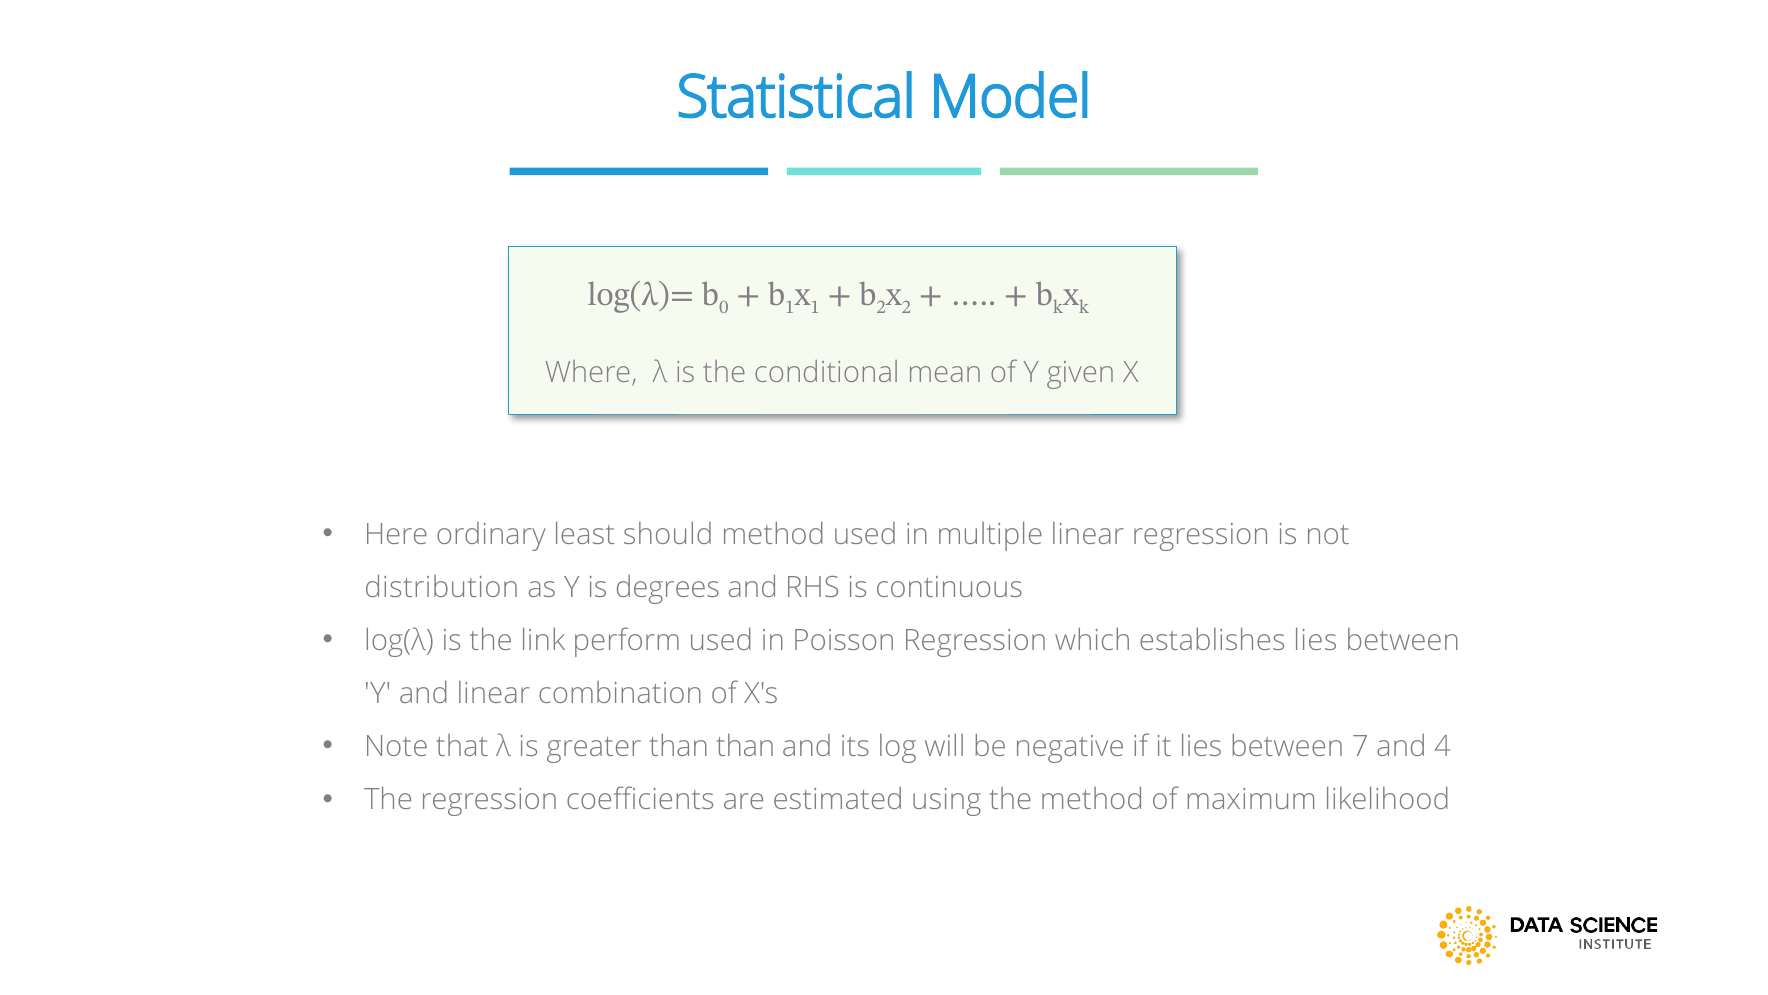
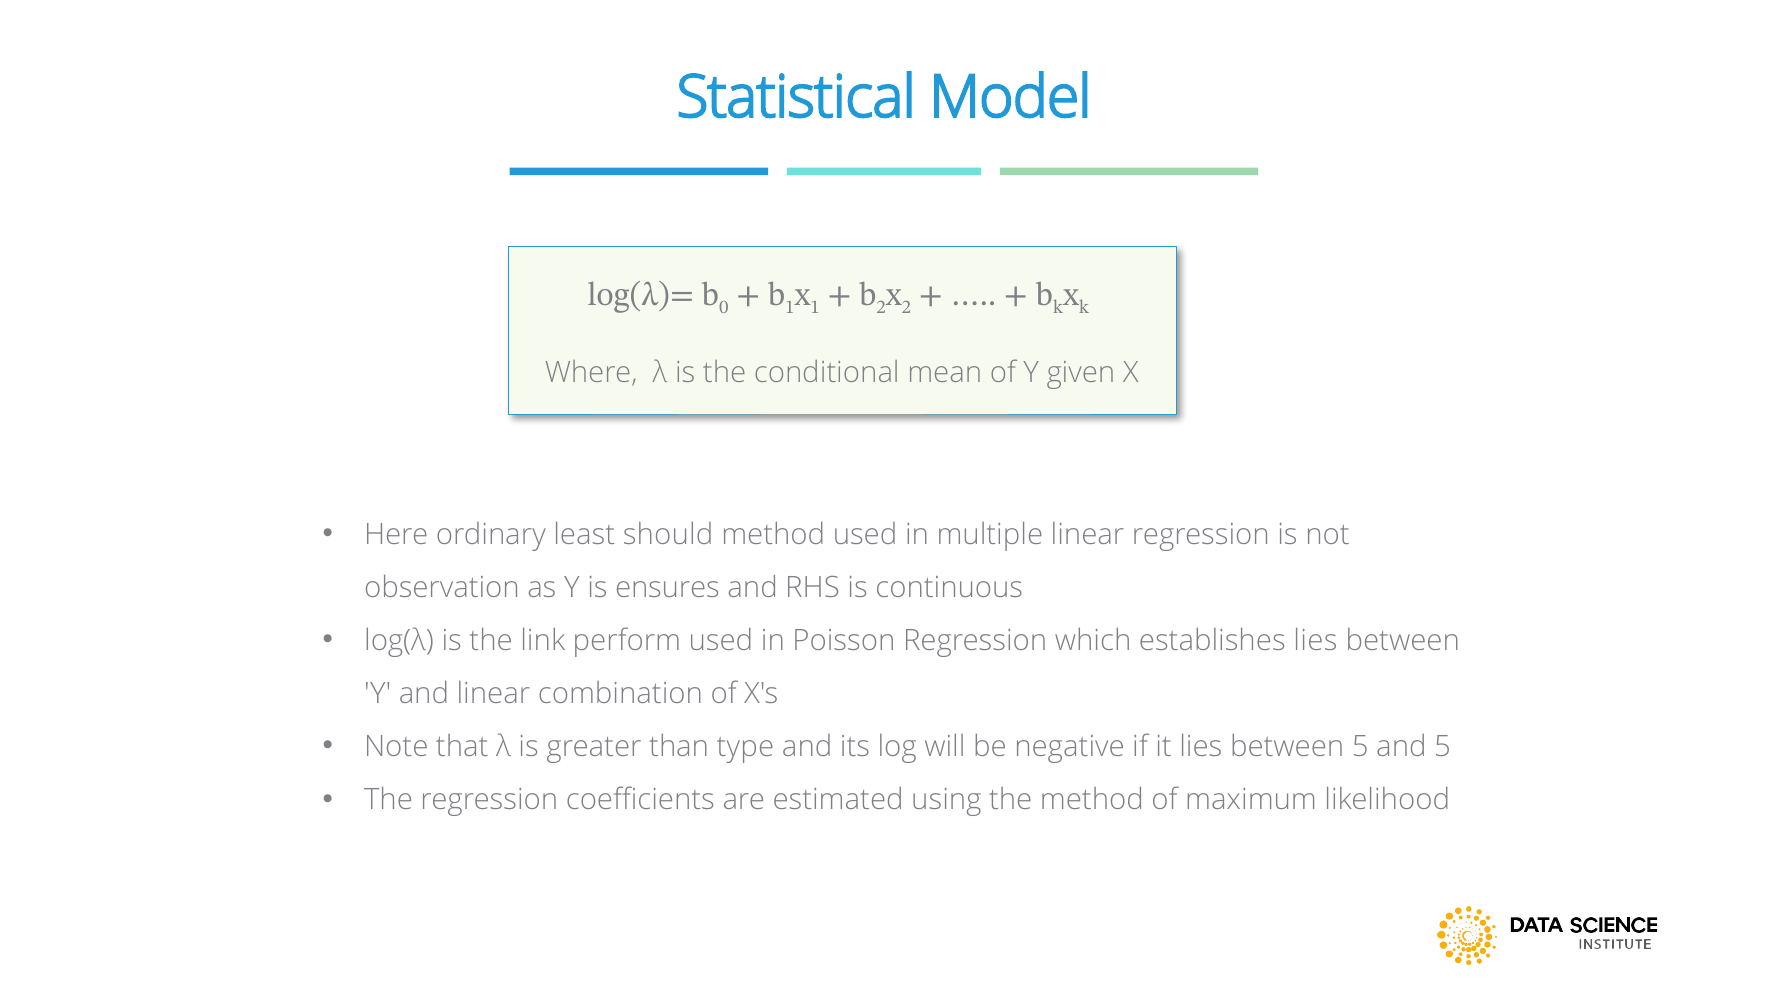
distribution: distribution -> observation (442, 588)
degrees: degrees -> ensures (667, 588)
than than: than -> type (745, 747)
between 7: 7 -> 5 (1360, 747)
and 4: 4 -> 5 (1443, 747)
